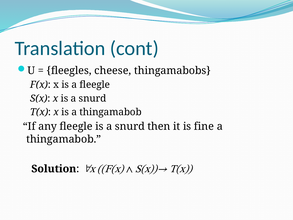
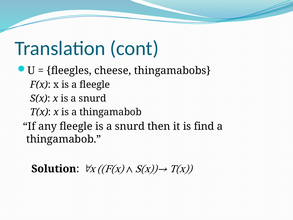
fine: fine -> find (204, 126)
